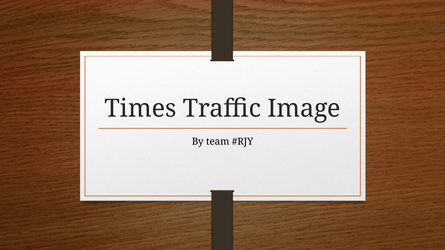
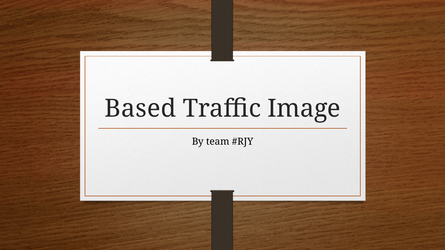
Times: Times -> Based (140, 109)
